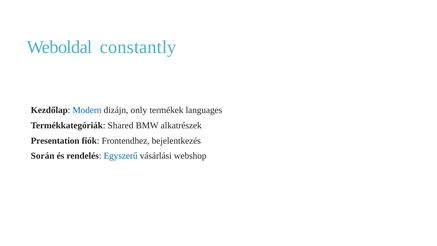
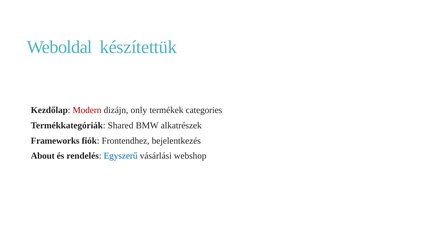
constantly: constantly -> készítettük (138, 47)
Modern colour: blue -> red (87, 110)
languages: languages -> categories (204, 110)
Presentation: Presentation -> Frameworks (55, 141)
Során: Során -> About (43, 156)
